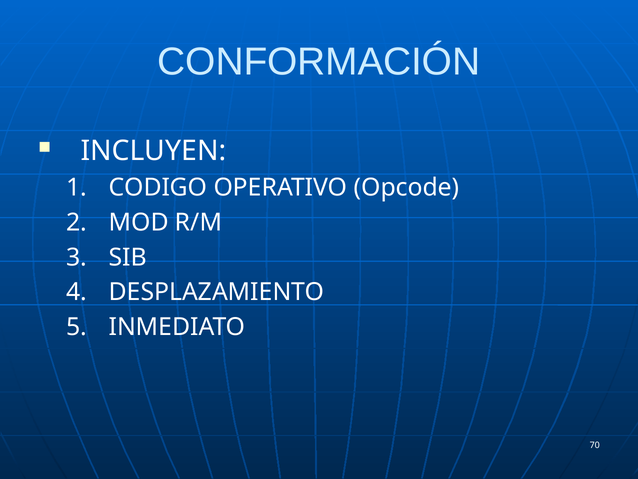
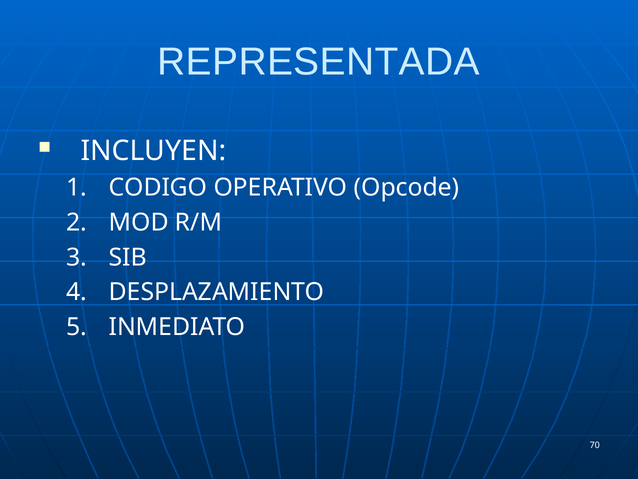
CONFORMACIÓN: CONFORMACIÓN -> REPRESENTADA (319, 62)
